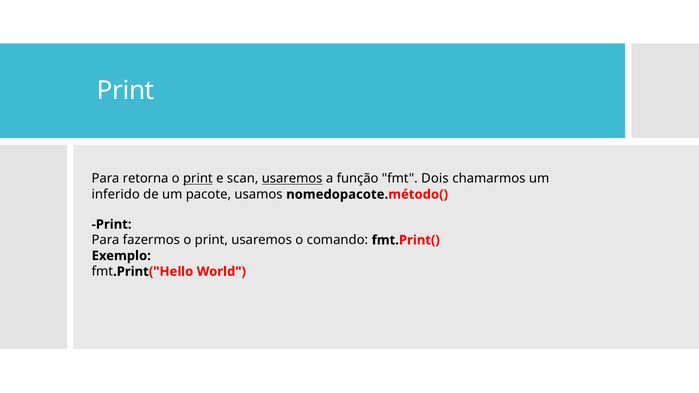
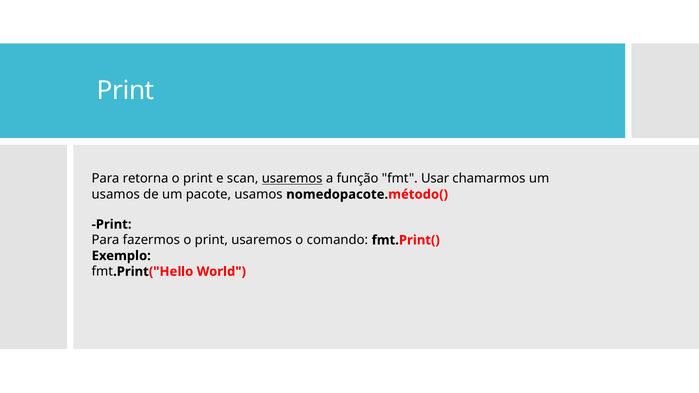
print underline: present -> none (198, 179)
Dois: Dois -> Usar (435, 179)
inferido: inferido -> usamos (116, 194)
